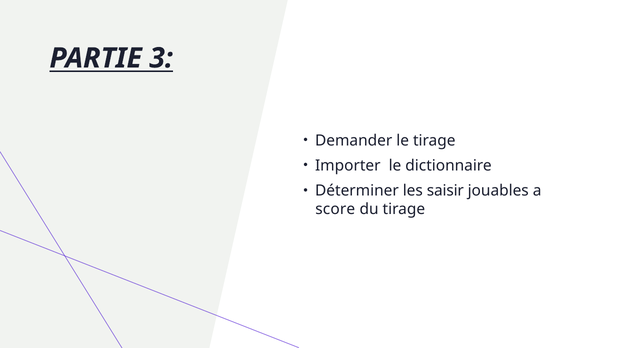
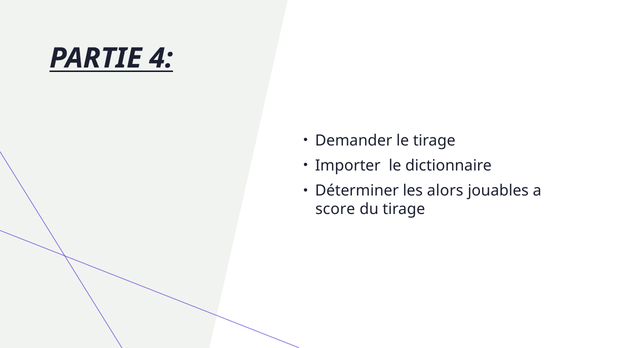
3: 3 -> 4 (161, 58)
saisir: saisir -> alors (445, 191)
